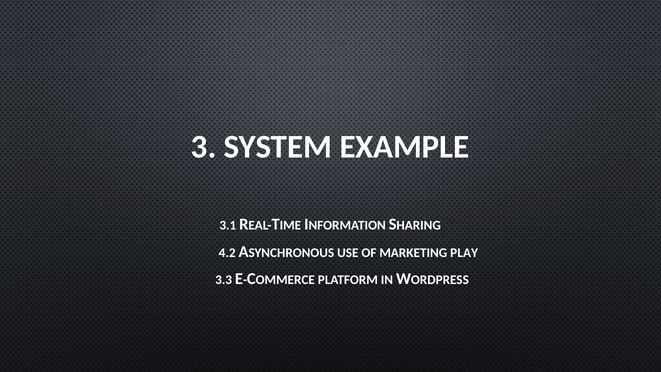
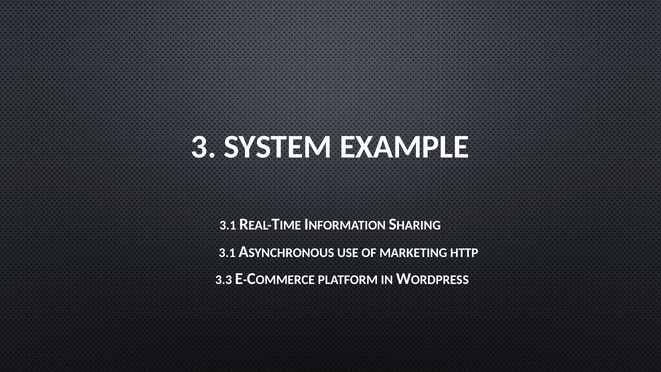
4.2: 4.2 -> 3.1 (227, 253)
PLAY: PLAY -> HTTP (464, 253)
